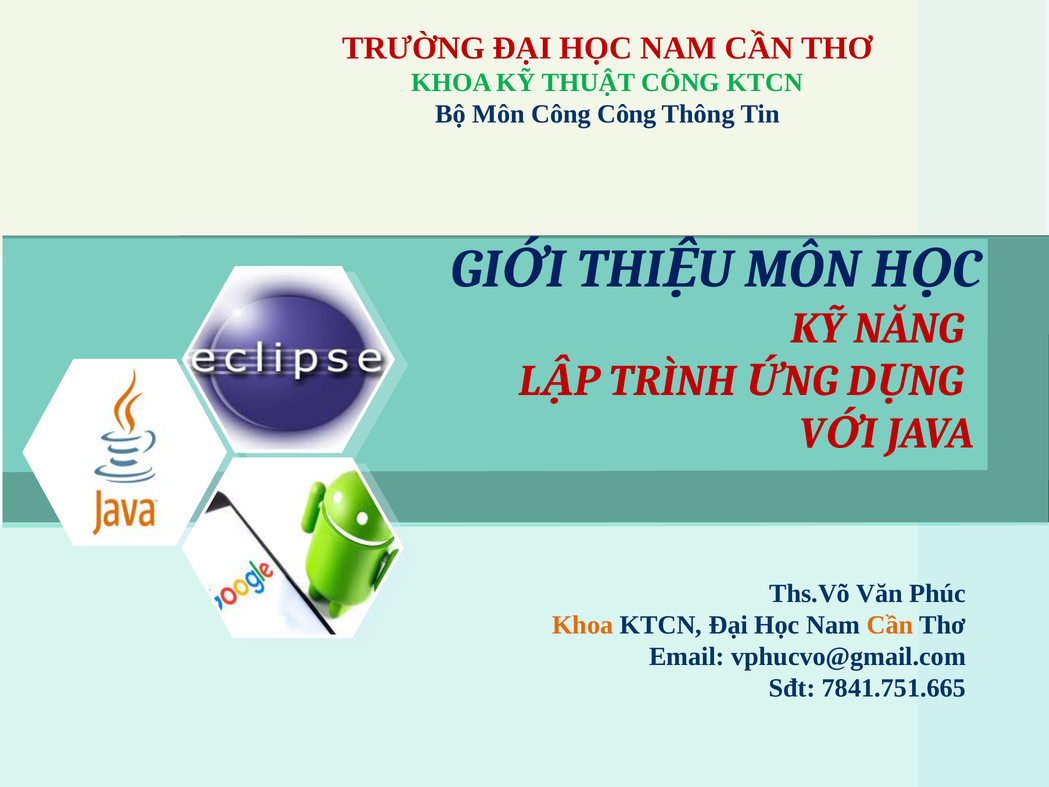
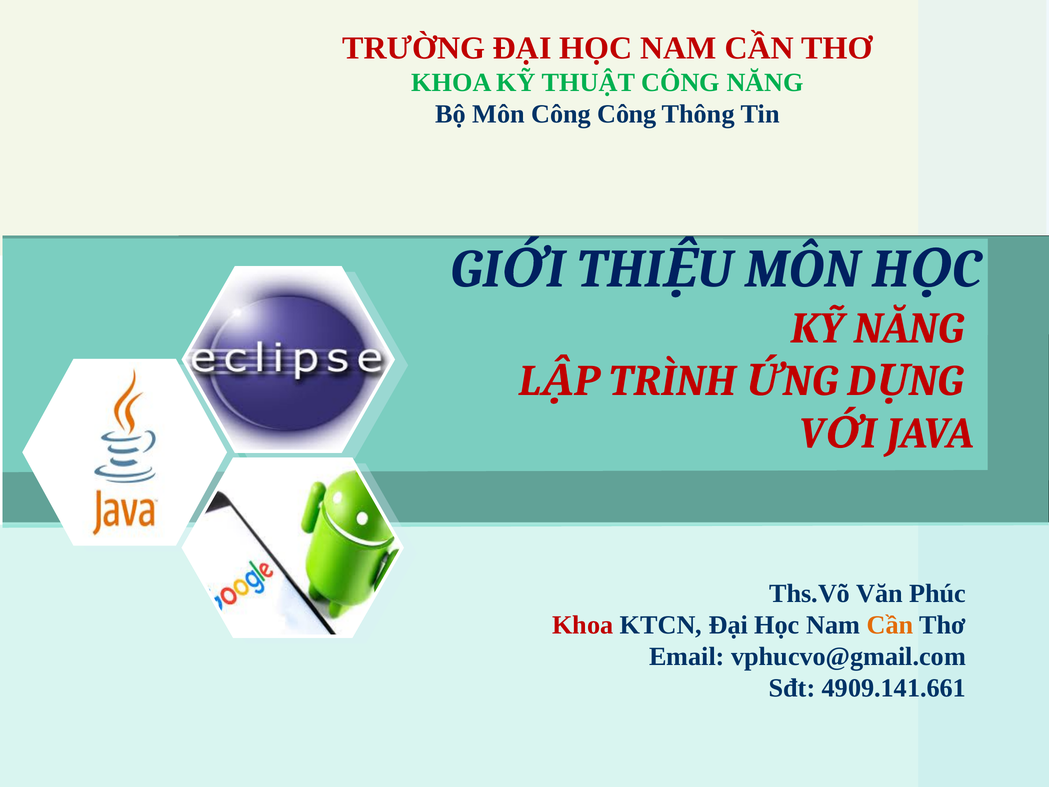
CÔNG KTCN: KTCN -> NĂNG (765, 83)
Khoa colour: orange -> red (583, 625)
7841.751.665: 7841.751.665 -> 4909.141.661 (894, 688)
